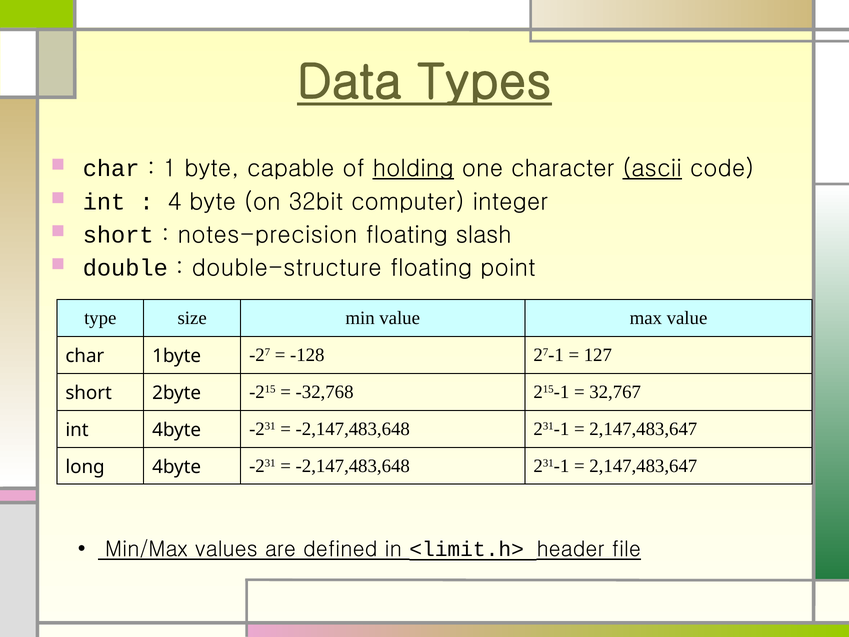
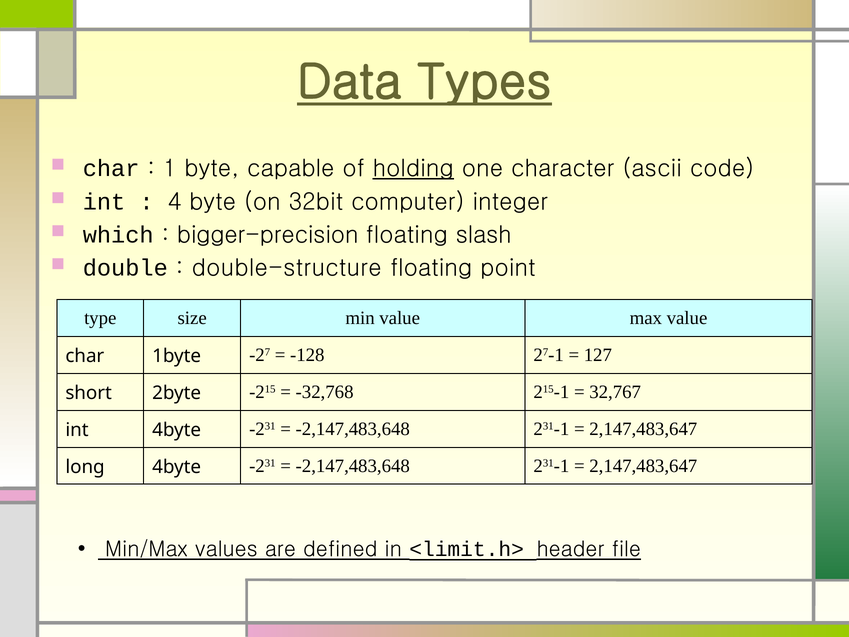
ascii underline: present -> none (652, 169)
short: short -> which (118, 235)
notes-precision: notes-precision -> bigger-precision (268, 235)
